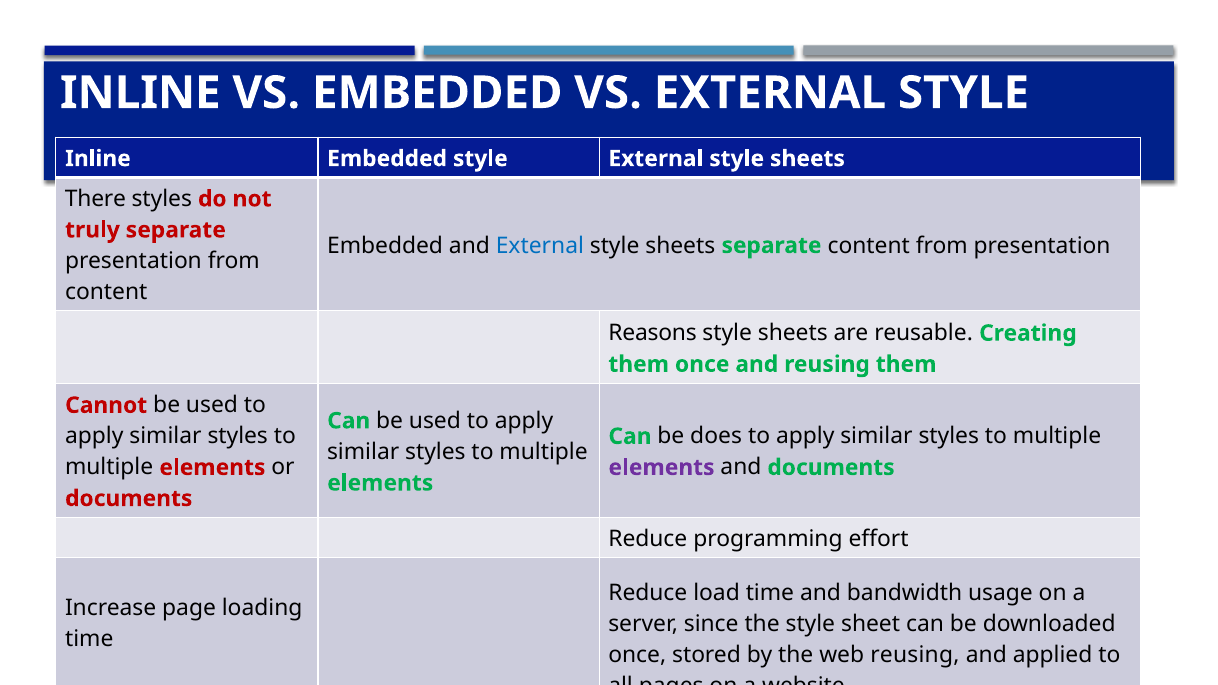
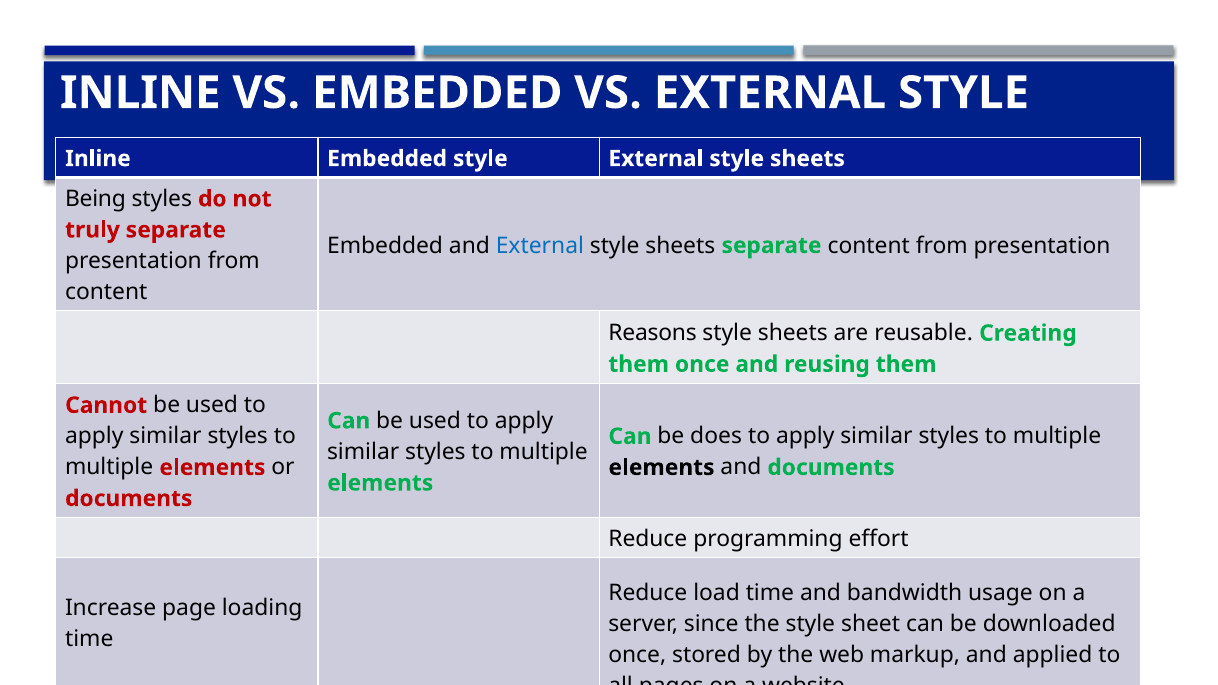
There: There -> Being (95, 199)
elements colour: purple -> black (661, 468)
web reusing: reusing -> markup (915, 655)
